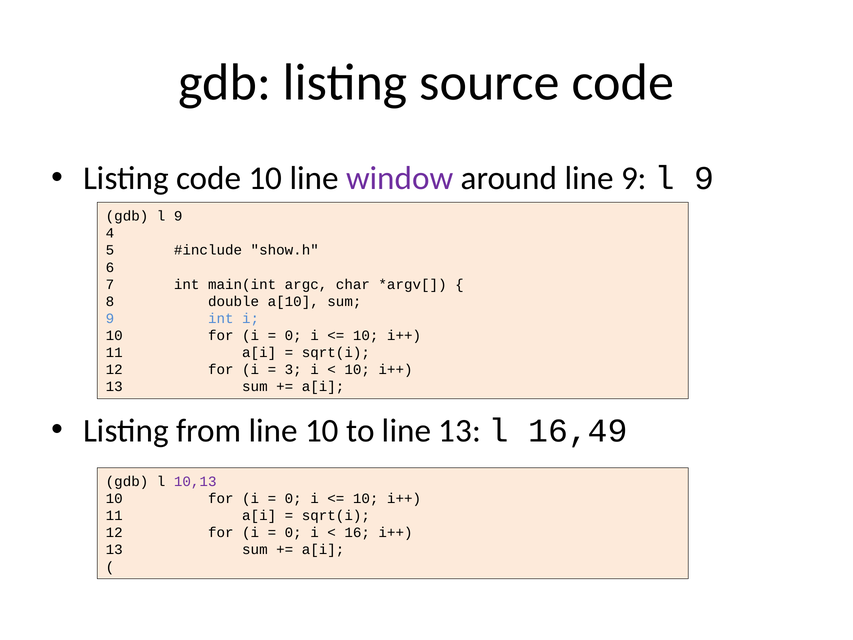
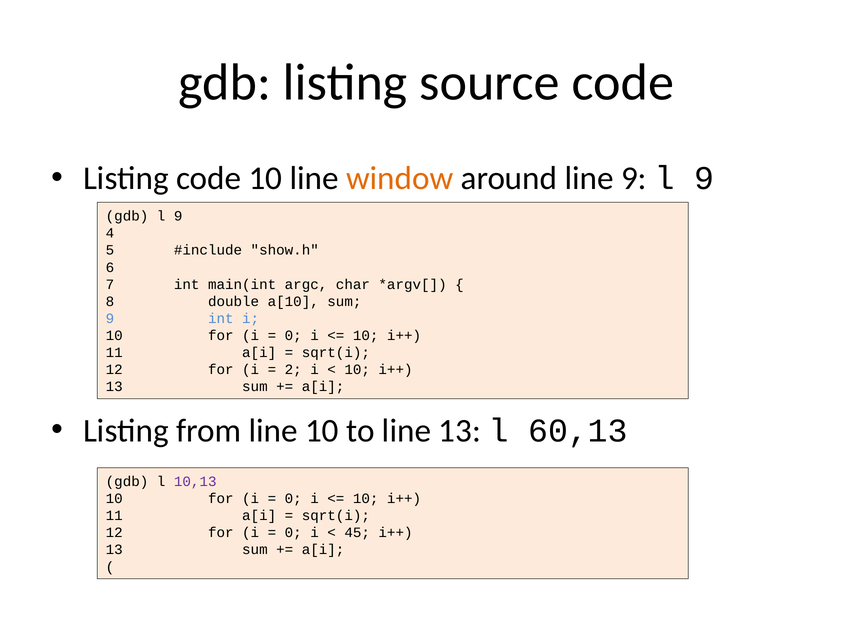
window colour: purple -> orange (400, 178)
3: 3 -> 2 (293, 370)
16,49: 16,49 -> 60,13 (578, 431)
16: 16 -> 45 (357, 533)
